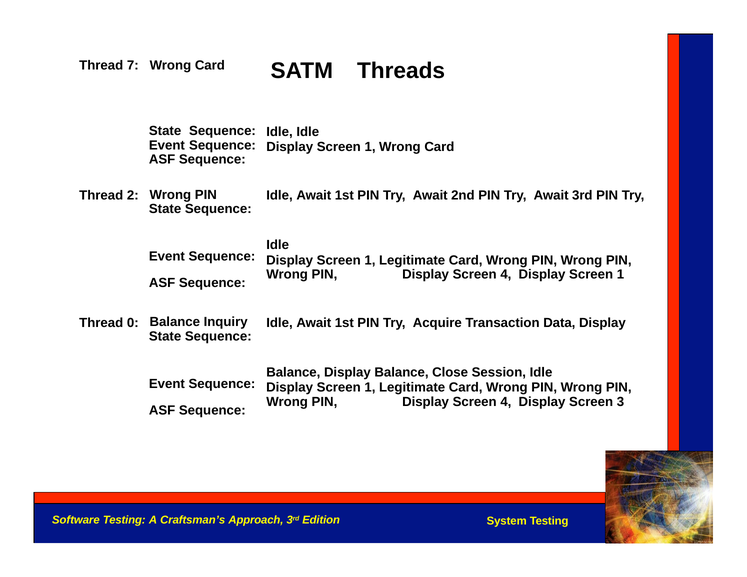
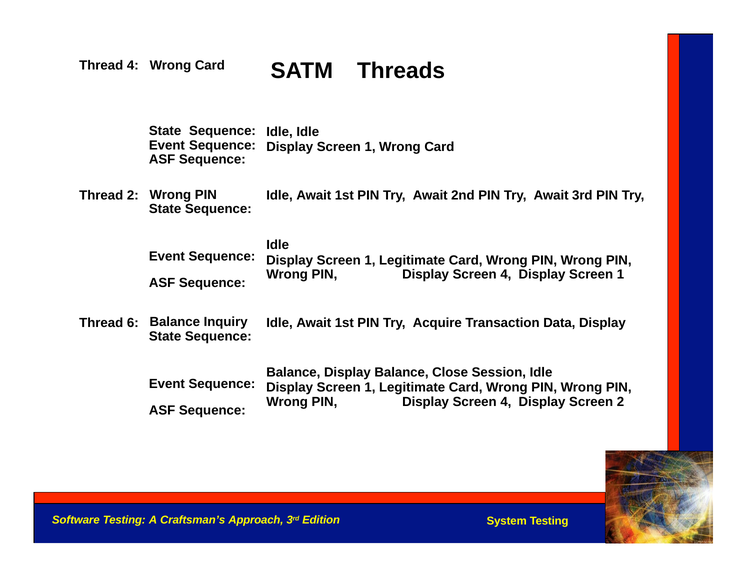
Thread 7: 7 -> 4 (133, 66)
0: 0 -> 6 (133, 323)
Screen 3: 3 -> 2 (621, 402)
